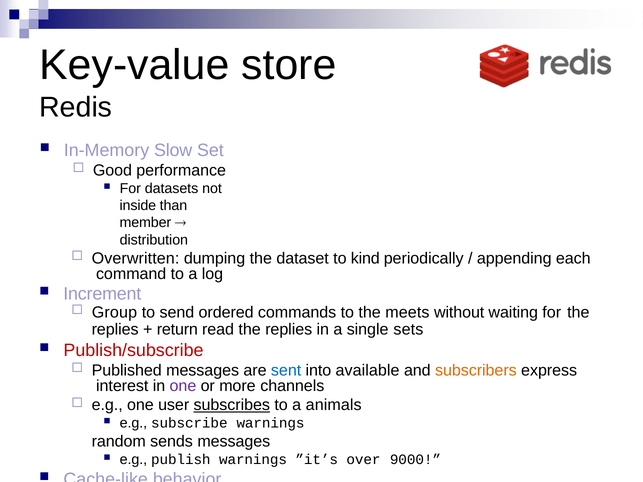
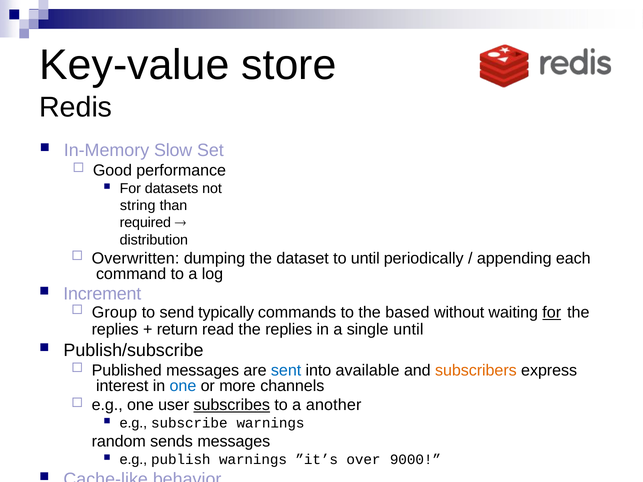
inside: inside -> string (138, 206)
member: member -> required (145, 223)
to kind: kind -> until (365, 258)
ordered: ordered -> typically (226, 313)
meets: meets -> based (407, 313)
for underline: none -> present (552, 313)
single sets: sets -> until (408, 330)
Publish/subscribe colour: red -> black (134, 350)
one colour: purple -> blue (183, 386)
animals: animals -> another (334, 405)
